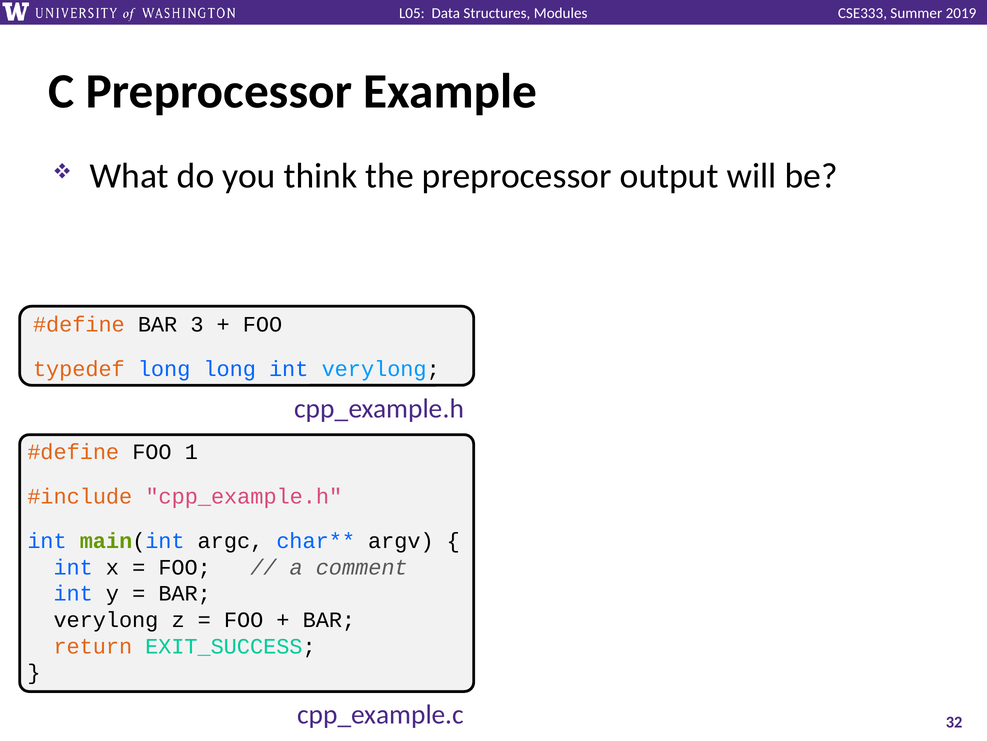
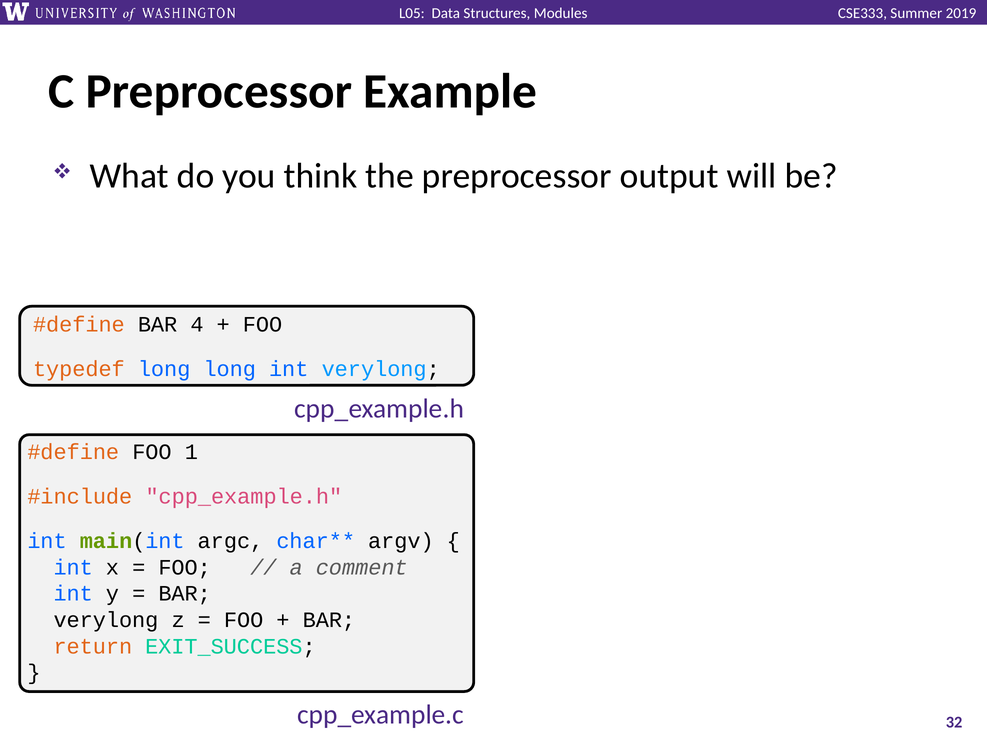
3: 3 -> 4 (197, 324)
